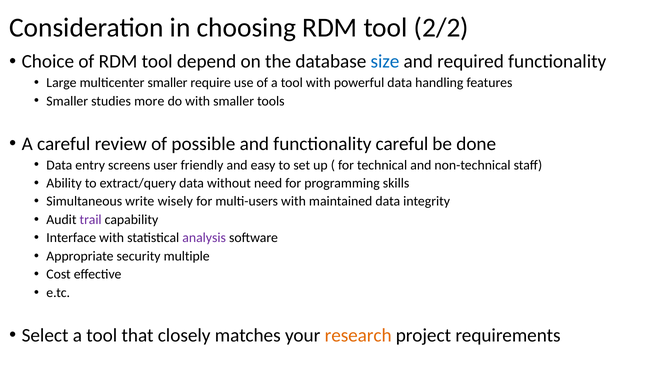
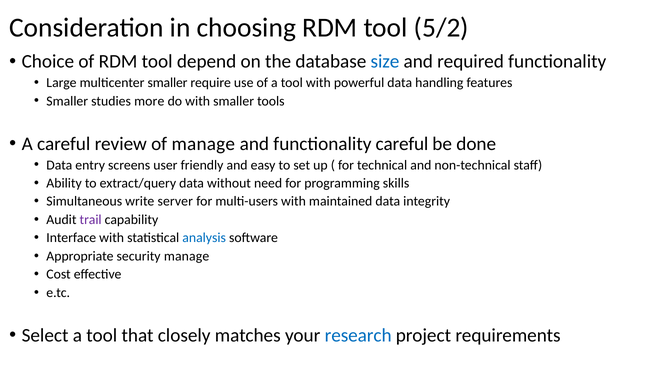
2/2: 2/2 -> 5/2 (441, 28)
of possible: possible -> manage (203, 144)
wisely: wisely -> server (175, 202)
analysis colour: purple -> blue (204, 238)
security multiple: multiple -> manage (187, 257)
research colour: orange -> blue (358, 336)
